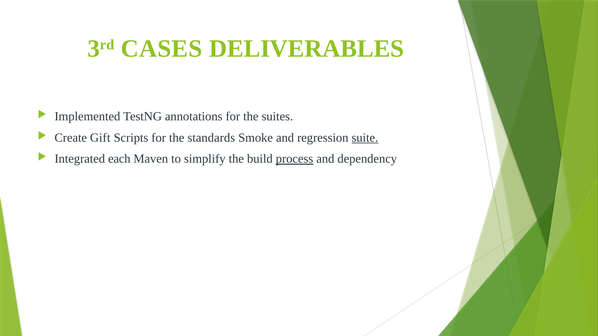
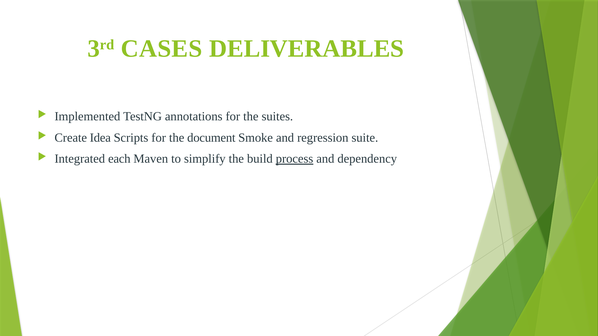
Gift: Gift -> Idea (100, 138)
standards: standards -> document (211, 138)
suite underline: present -> none (365, 138)
